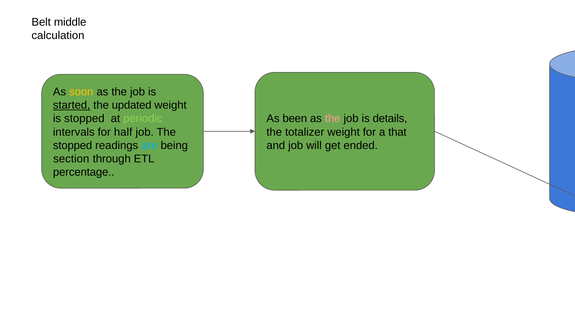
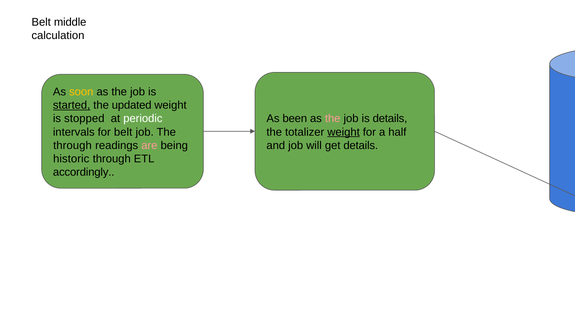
periodic colour: light green -> white (143, 119)
for half: half -> belt (123, 132)
weight underline: none -> present (344, 132)
that: that -> half (397, 132)
stopped: stopped -> through (72, 146)
are colour: light blue -> pink (149, 146)
get ended: ended -> details (361, 146)
section: section -> historic (71, 159)
percentage: percentage -> accordingly (84, 172)
